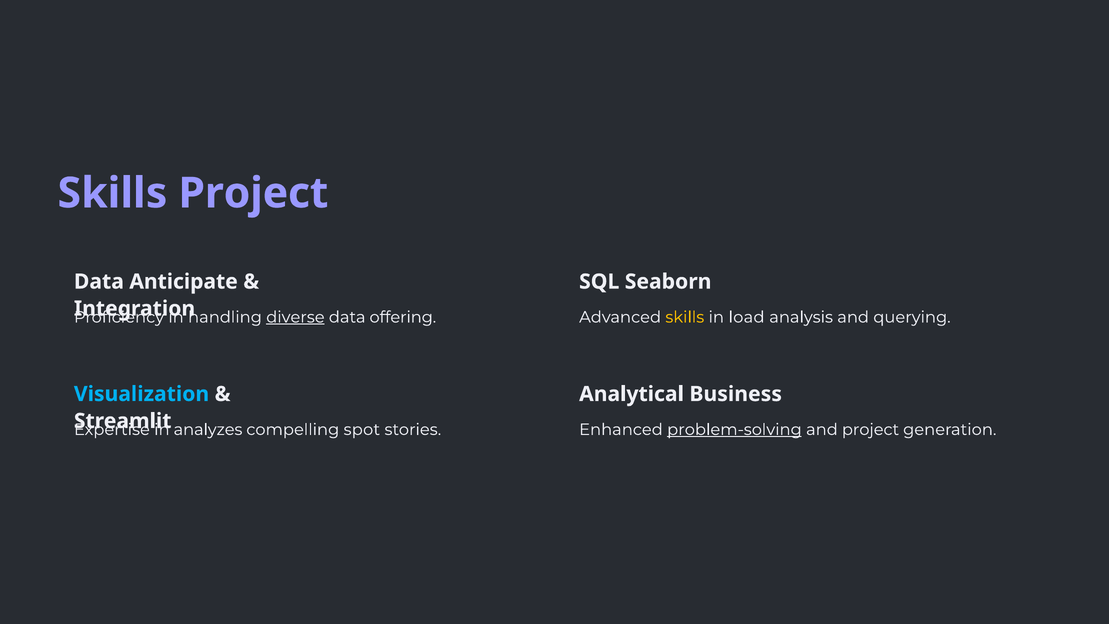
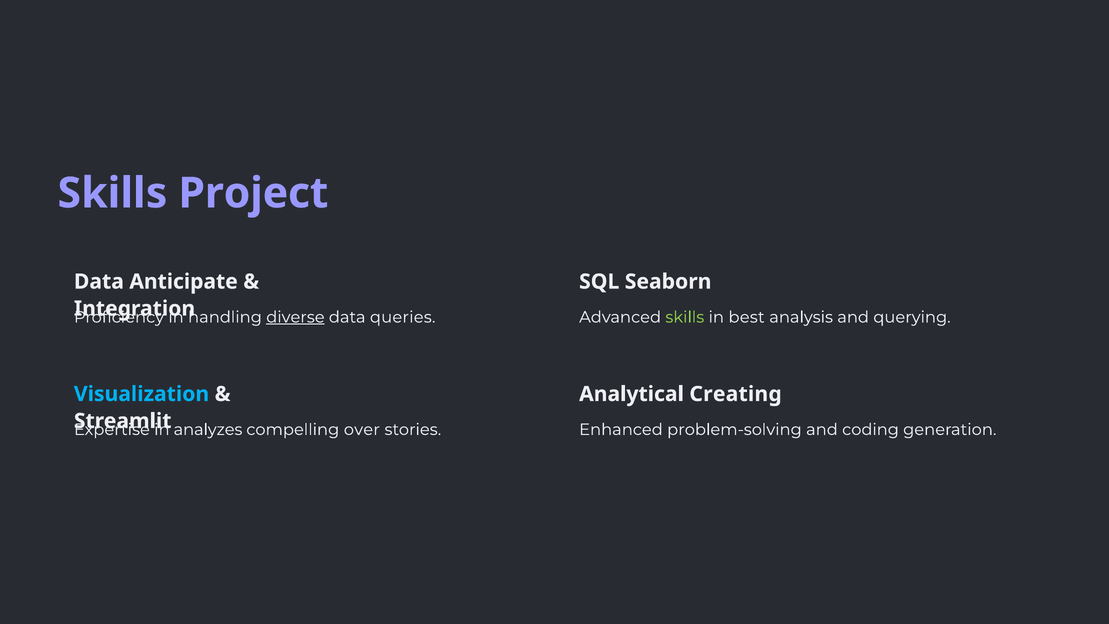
offering: offering -> queries (403, 317)
skills colour: yellow -> light green (685, 317)
load: load -> best (747, 317)
Business: Business -> Creating (736, 394)
spot: spot -> over (362, 429)
problem-solving underline: present -> none (734, 429)
and project: project -> coding (870, 429)
